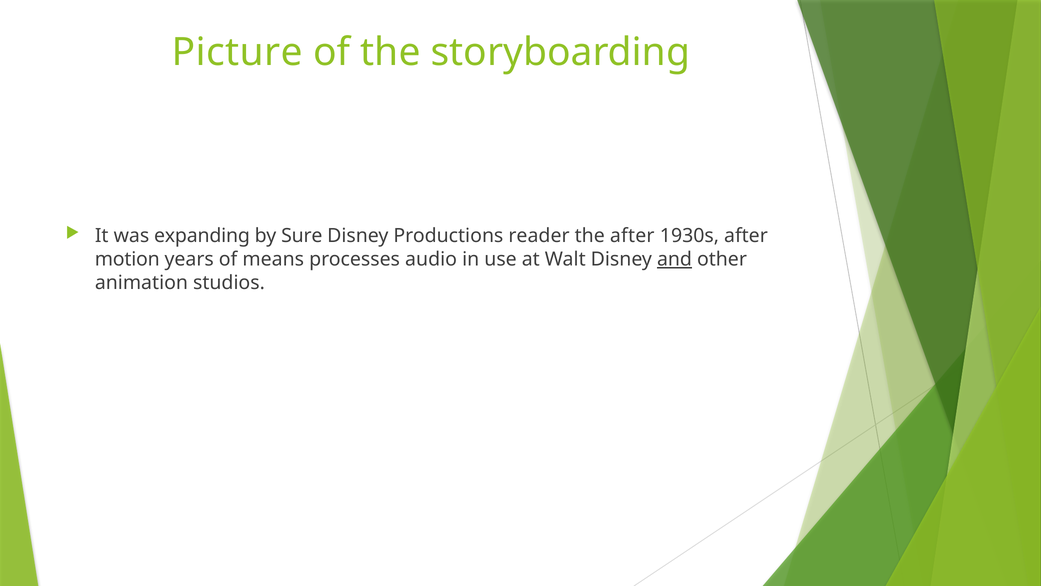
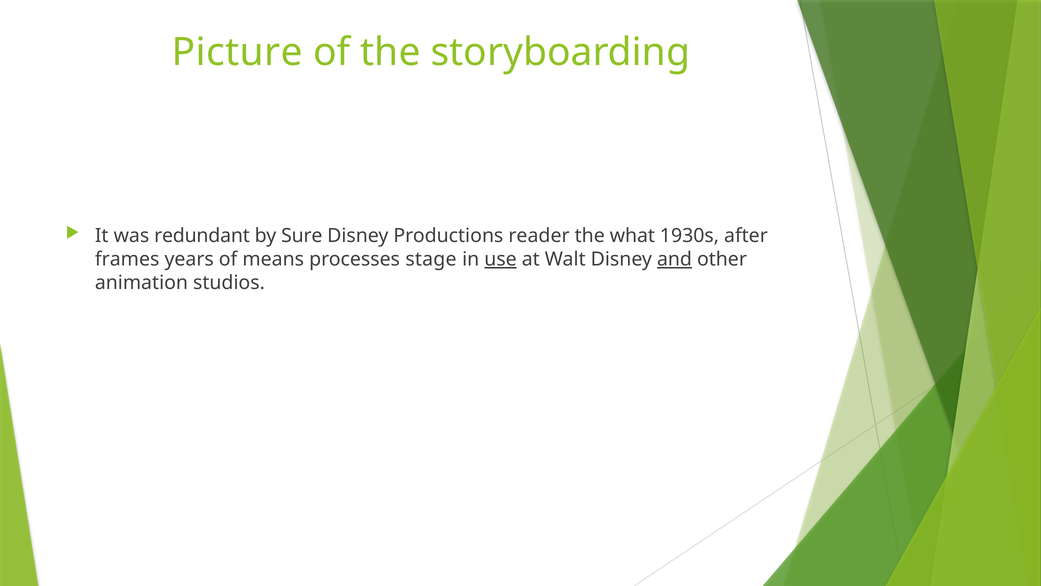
expanding: expanding -> redundant (202, 236)
the after: after -> what (632, 236)
motion: motion -> frames (127, 259)
audio: audio -> stage (431, 259)
use underline: none -> present (501, 259)
